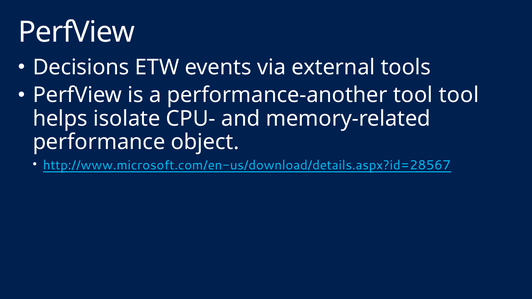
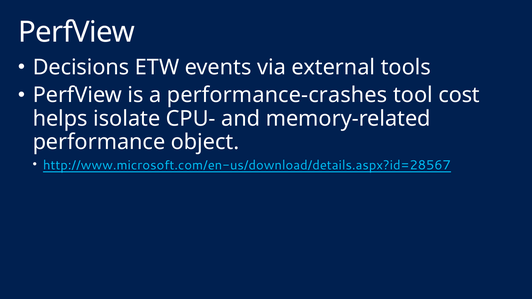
performance-another: performance-another -> performance-crashes (277, 95)
tool tool: tool -> cost (459, 95)
